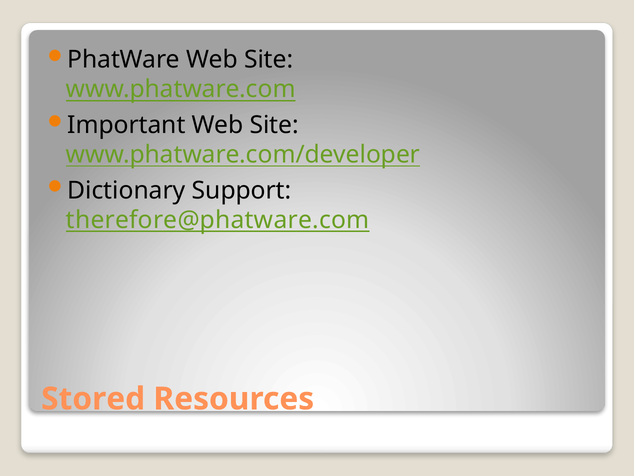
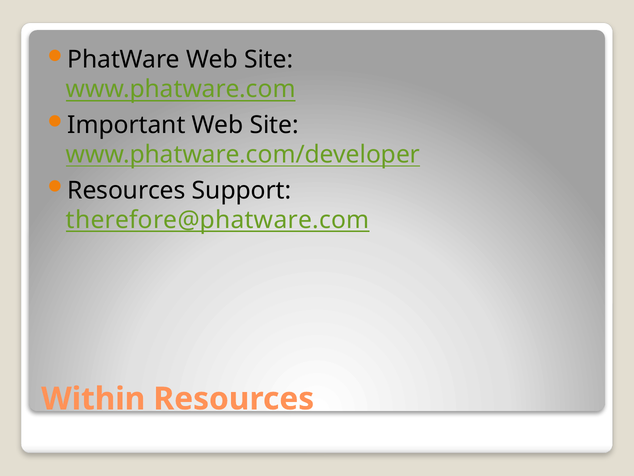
Dictionary: Dictionary -> Resources (126, 190)
Stored: Stored -> Within (93, 398)
